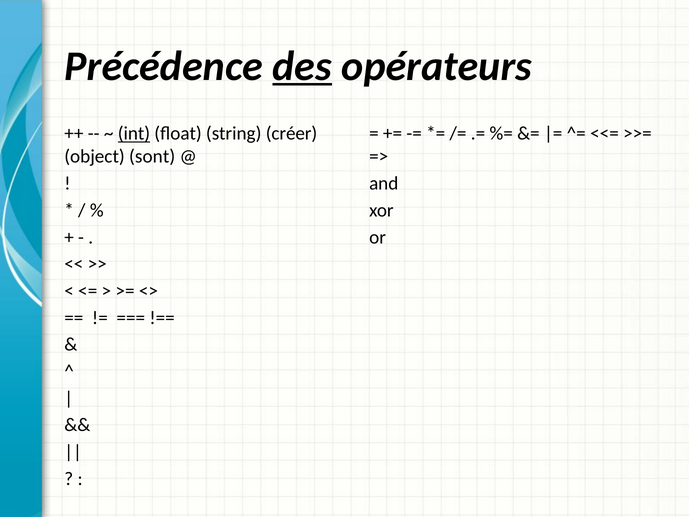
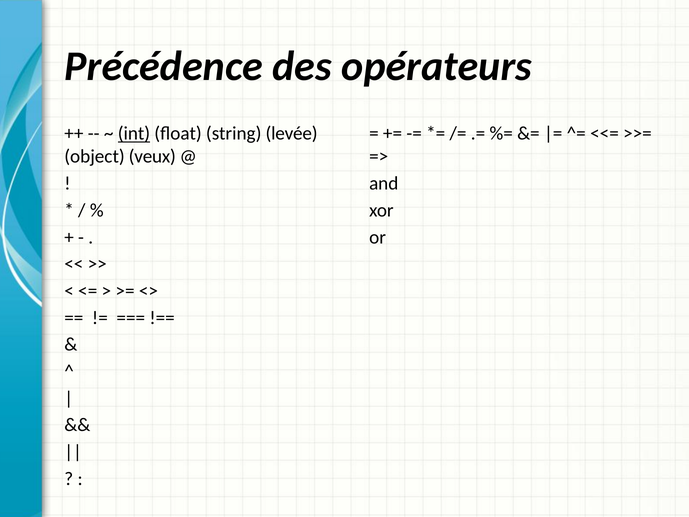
des underline: present -> none (302, 66)
créer: créer -> levée (292, 134)
sont: sont -> veux (152, 157)
